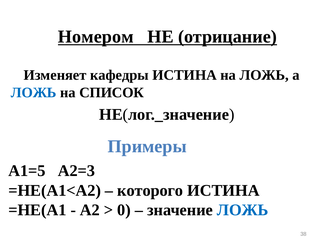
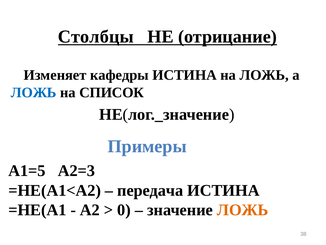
Номером: Номером -> Столбцы (96, 37)
которого: которого -> передача (150, 190)
ЛОЖЬ colour: blue -> orange (243, 210)
